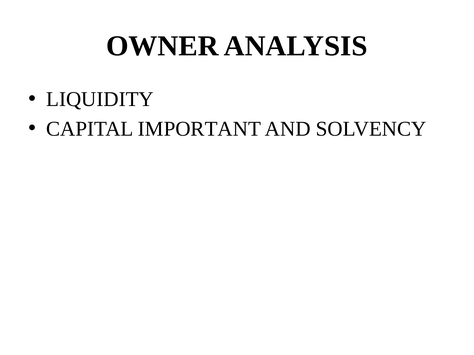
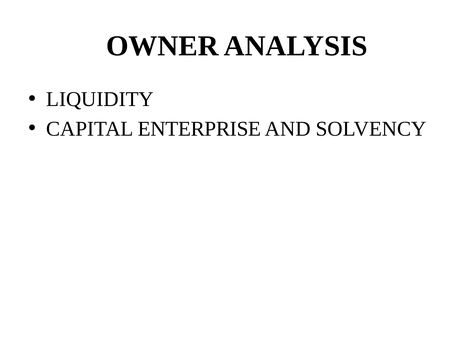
IMPORTANT: IMPORTANT -> ENTERPRISE (200, 129)
